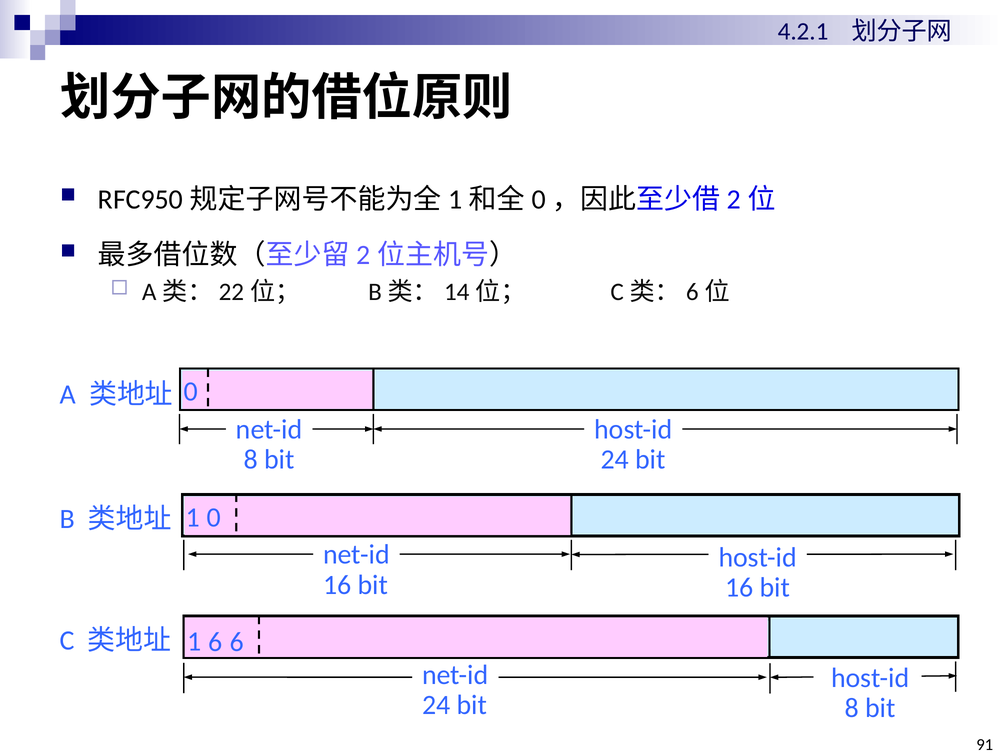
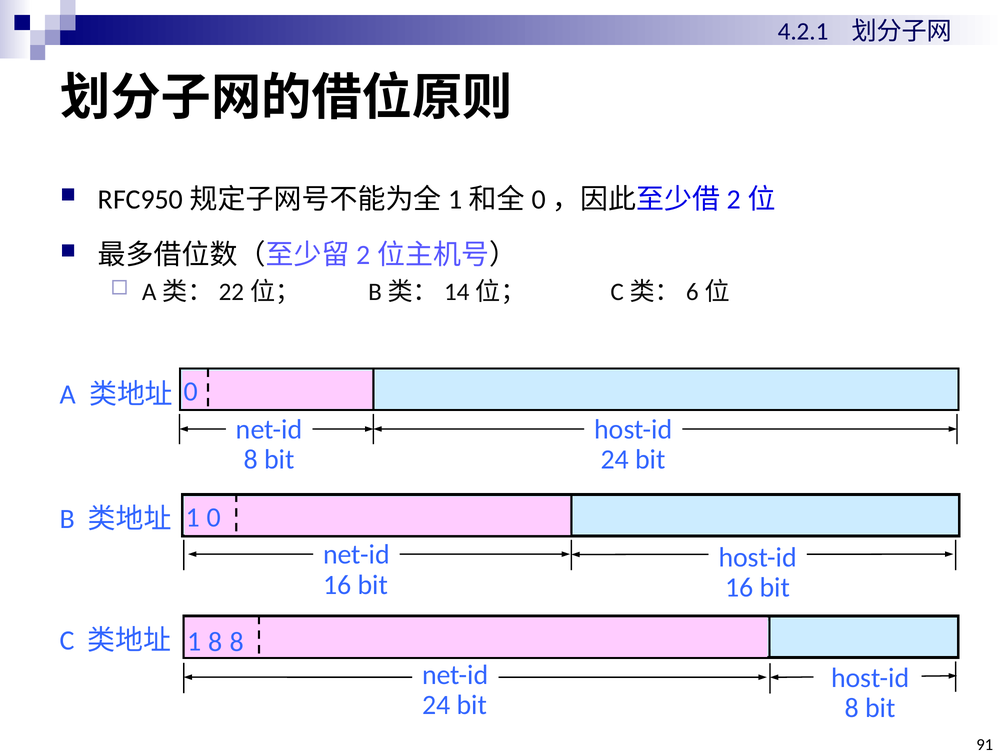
6: 6 -> 8 (237, 642)
1 6: 6 -> 8 (216, 642)
